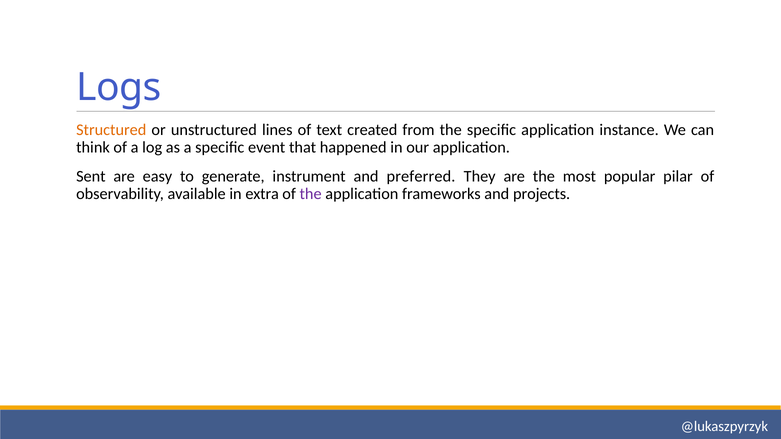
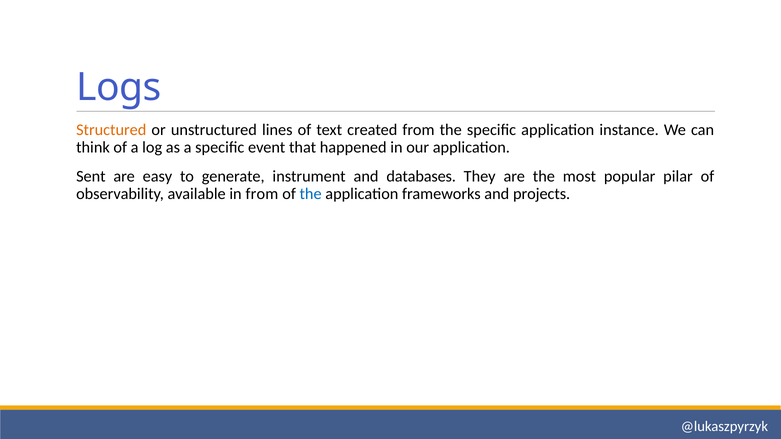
preferred: preferred -> databases (421, 176)
in extra: extra -> from (262, 194)
the colour: purple -> blue (311, 194)
